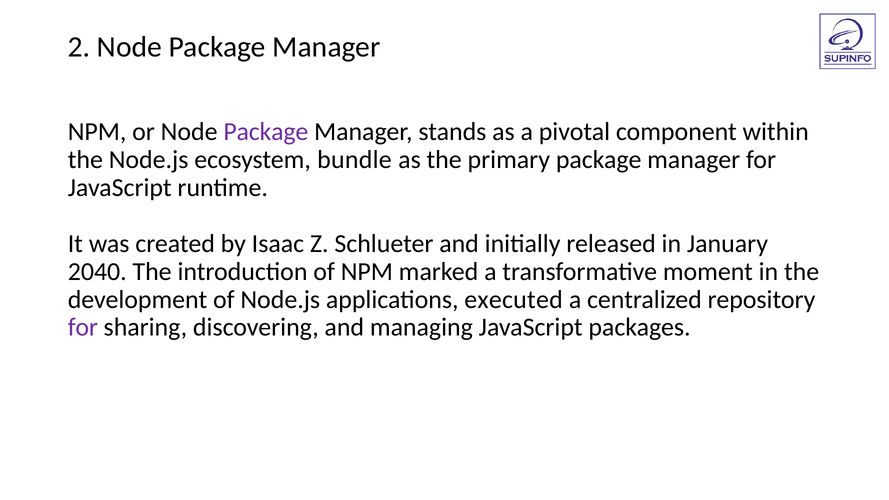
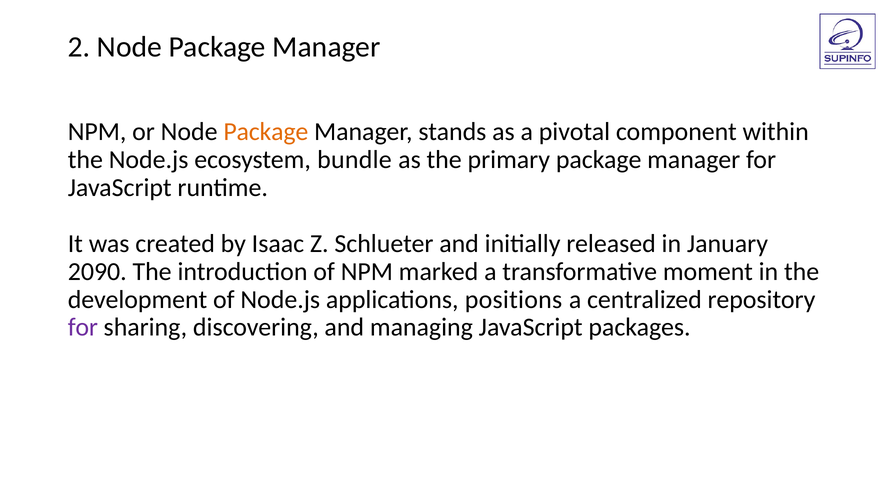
Package colour: purple -> orange (266, 132)
2040: 2040 -> 2090 (97, 272)
executed: executed -> positions (514, 300)
